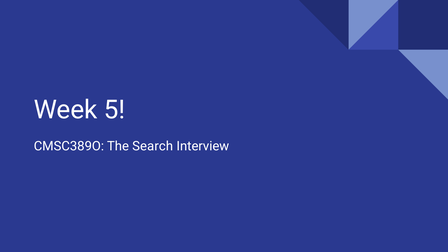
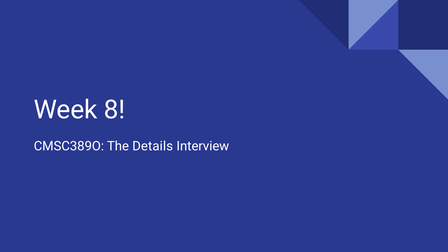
5: 5 -> 8 (115, 110)
Search: Search -> Details (153, 146)
